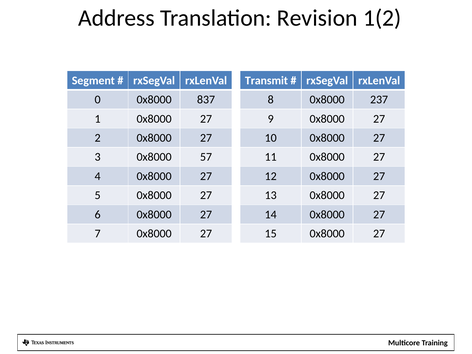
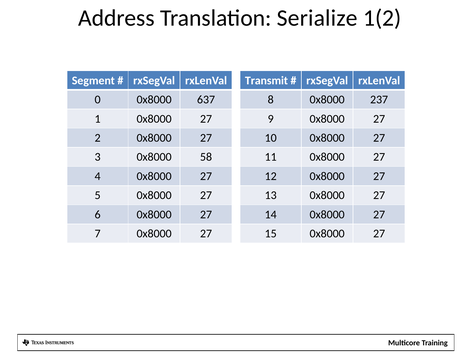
Revision: Revision -> Serialize (317, 18)
837: 837 -> 637 (206, 100)
57: 57 -> 58 (206, 157)
